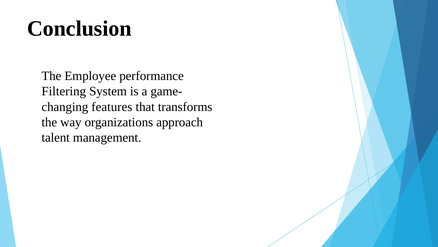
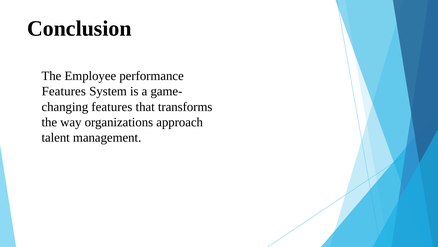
Filtering: Filtering -> Features (64, 91)
